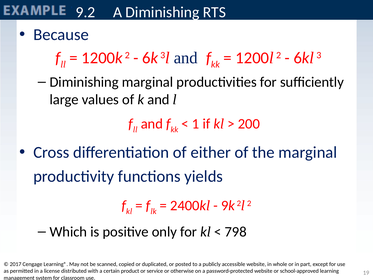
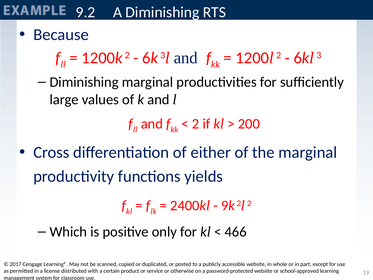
1: 1 -> 2 (196, 124)
798: 798 -> 466 (236, 232)
